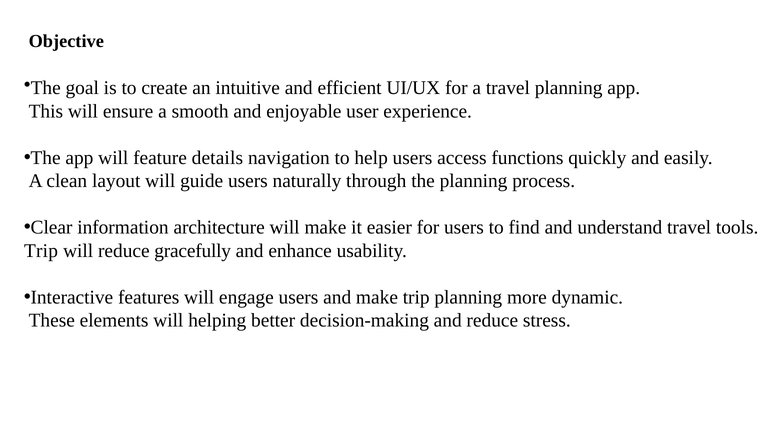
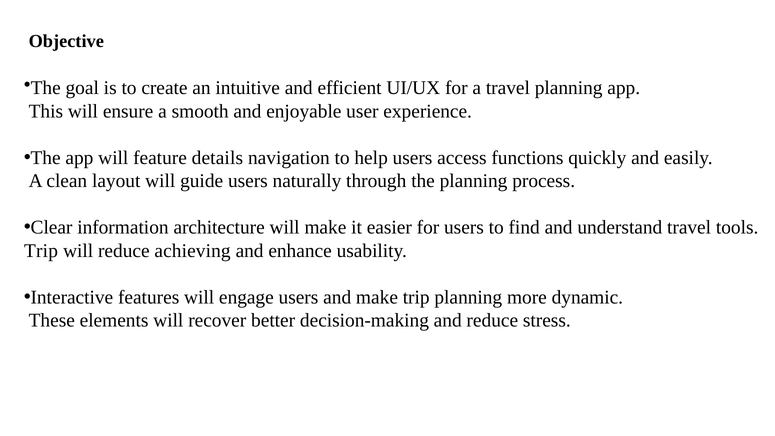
gracefully: gracefully -> achieving (193, 251)
helping: helping -> recover (217, 321)
